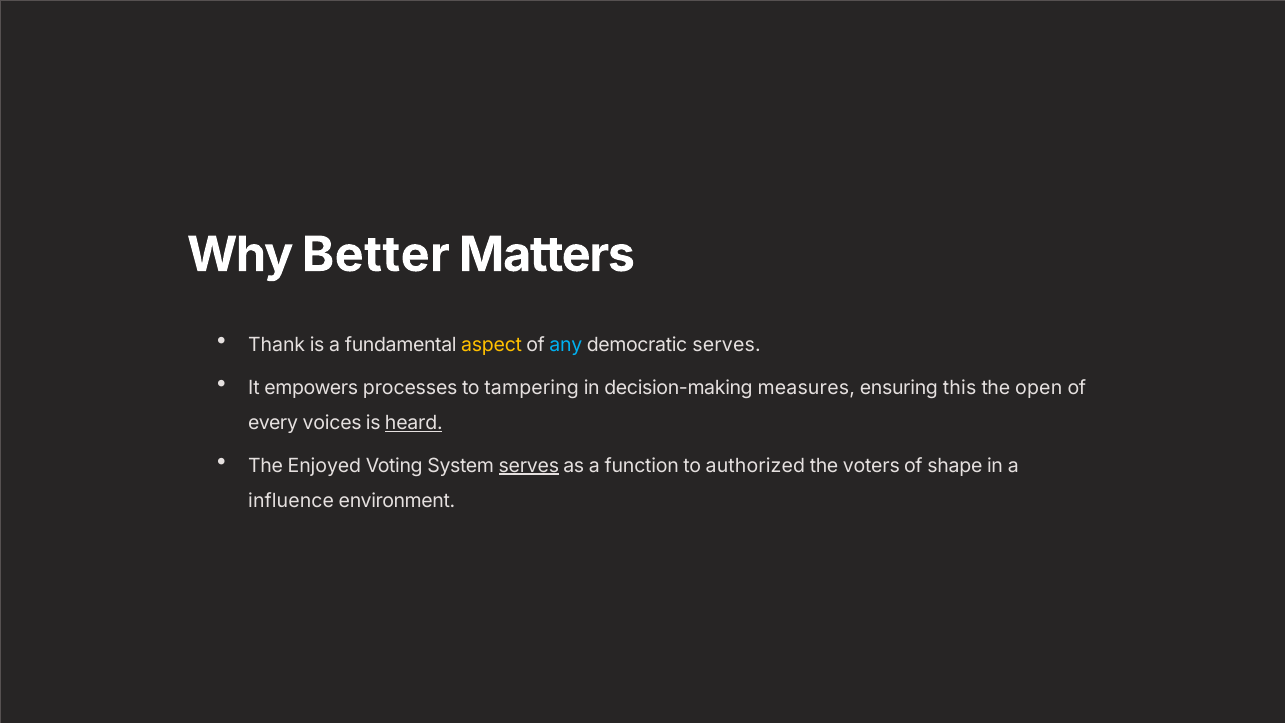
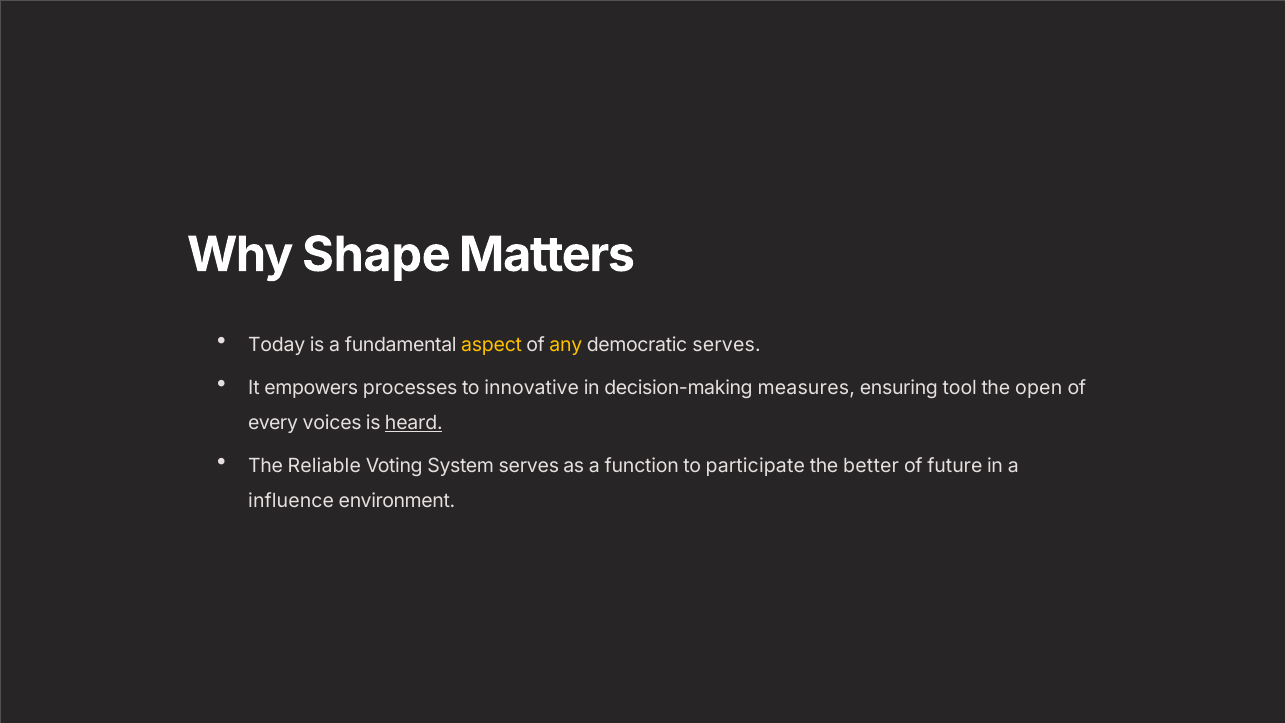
Better: Better -> Shape (376, 255)
Thank: Thank -> Today (277, 345)
any colour: light blue -> yellow (566, 345)
tampering: tampering -> innovative (532, 387)
this: this -> tool (960, 387)
Enjoyed: Enjoyed -> Reliable (324, 466)
serves underline: present -> none (529, 466)
authorized: authorized -> participate (755, 466)
voters: voters -> better (871, 466)
shape: shape -> future (955, 466)
